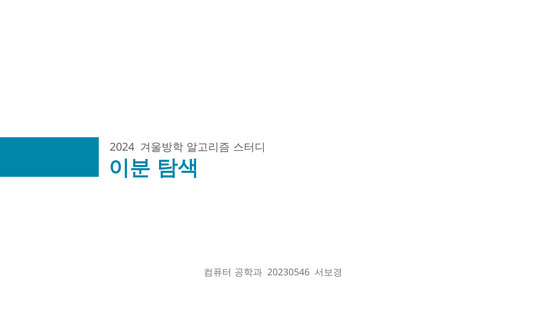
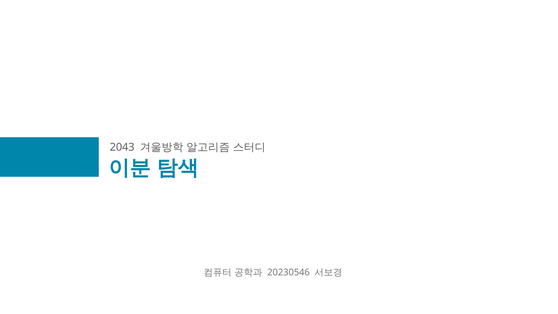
2024: 2024 -> 2043 (122, 147)
